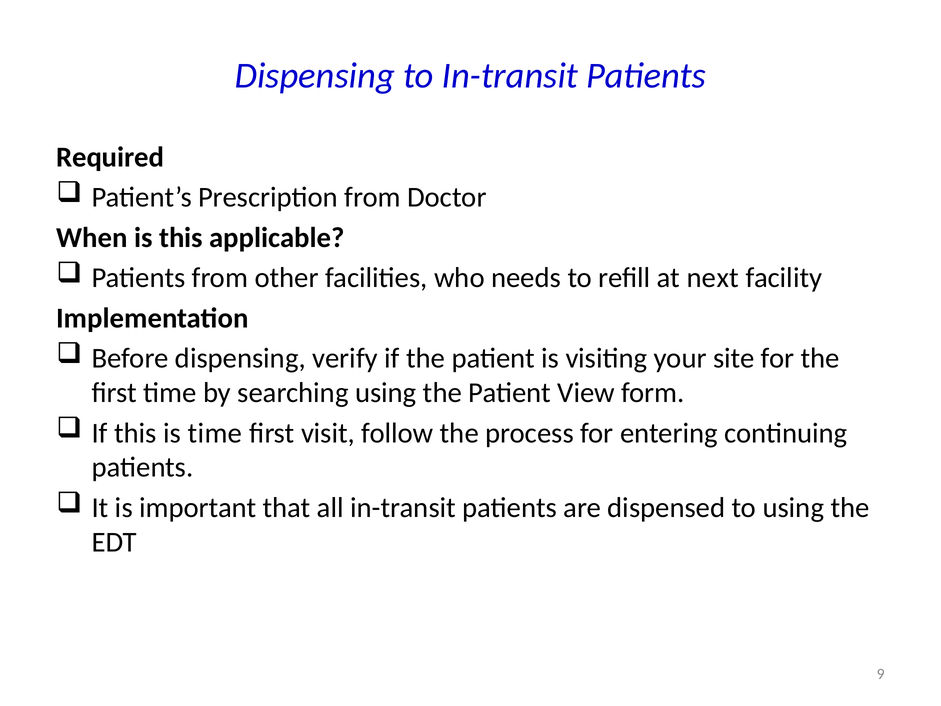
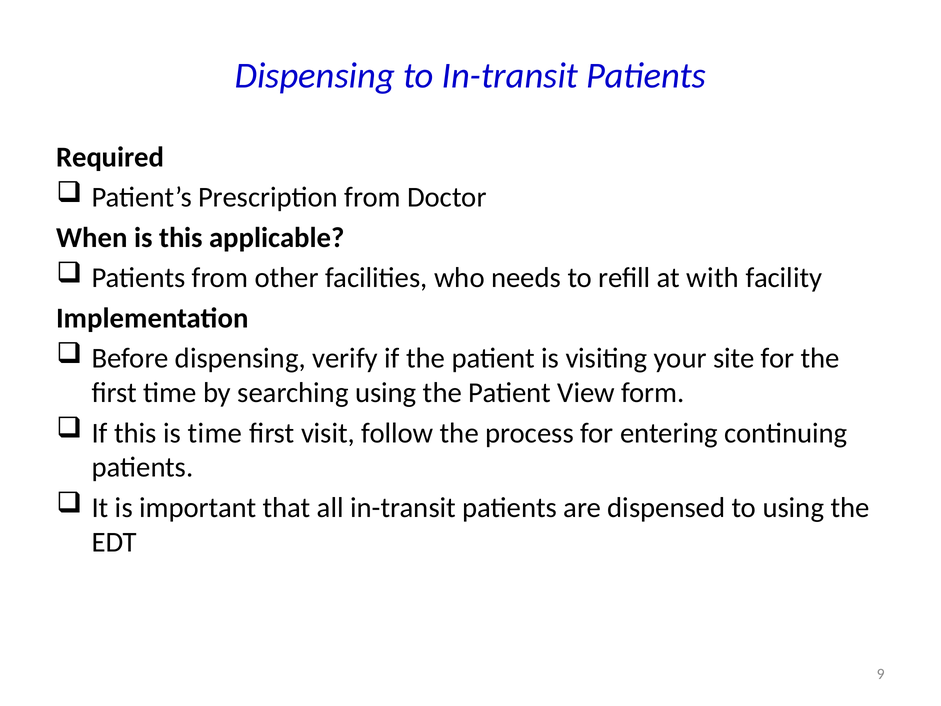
next: next -> with (713, 278)
